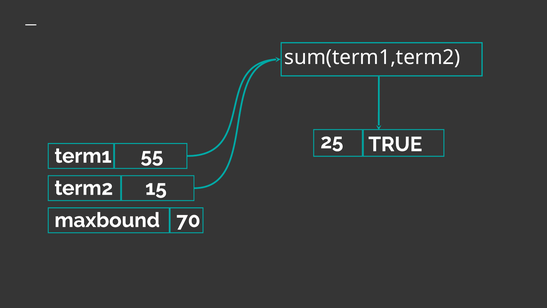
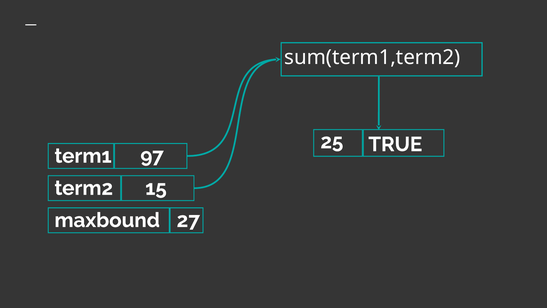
55: 55 -> 97 (152, 156)
70: 70 -> 27 (188, 220)
